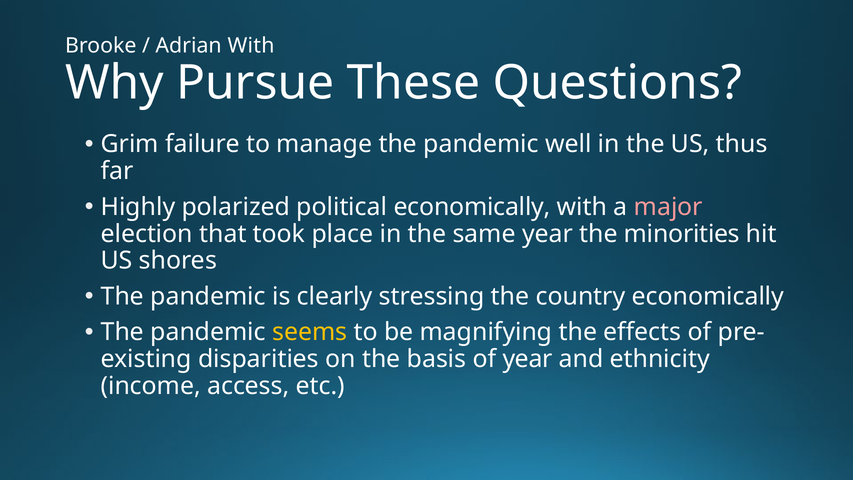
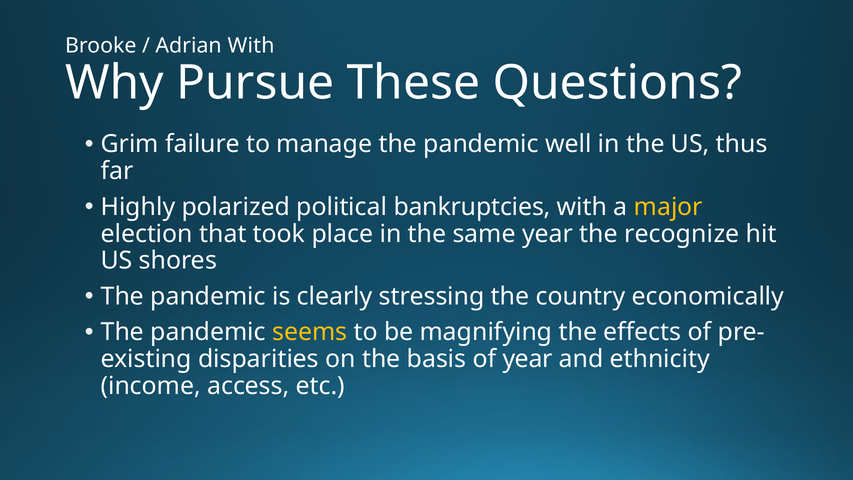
political economically: economically -> bankruptcies (472, 207)
major colour: pink -> yellow (668, 207)
minorities: minorities -> recognize (682, 234)
